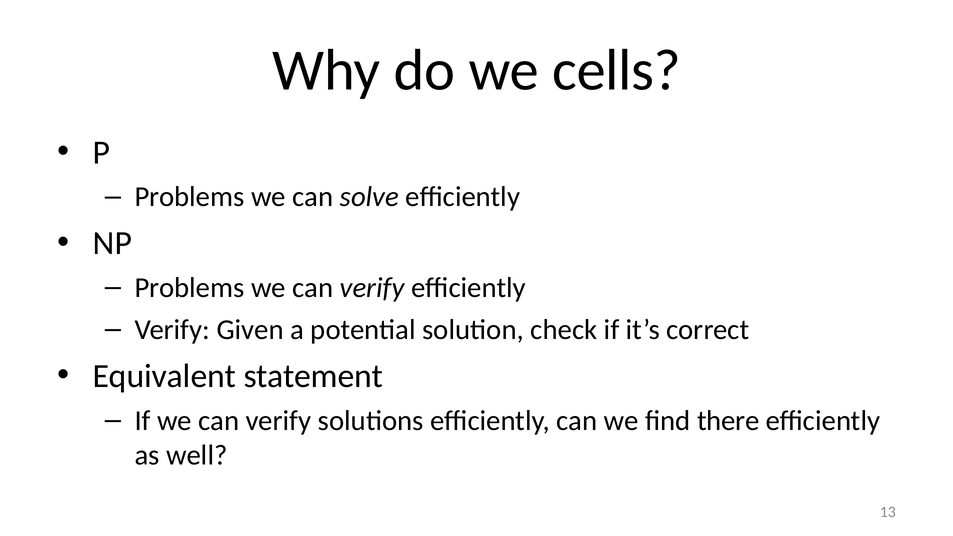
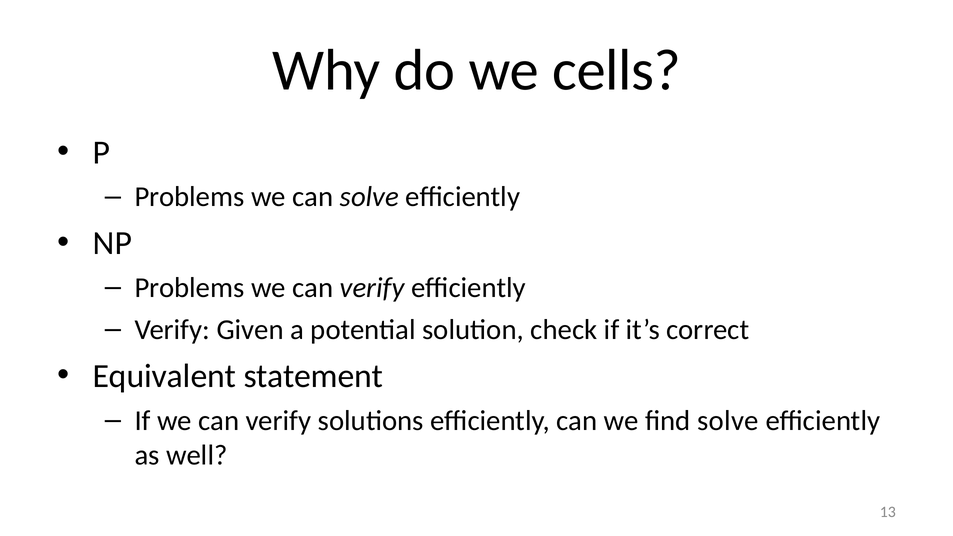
find there: there -> solve (728, 421)
